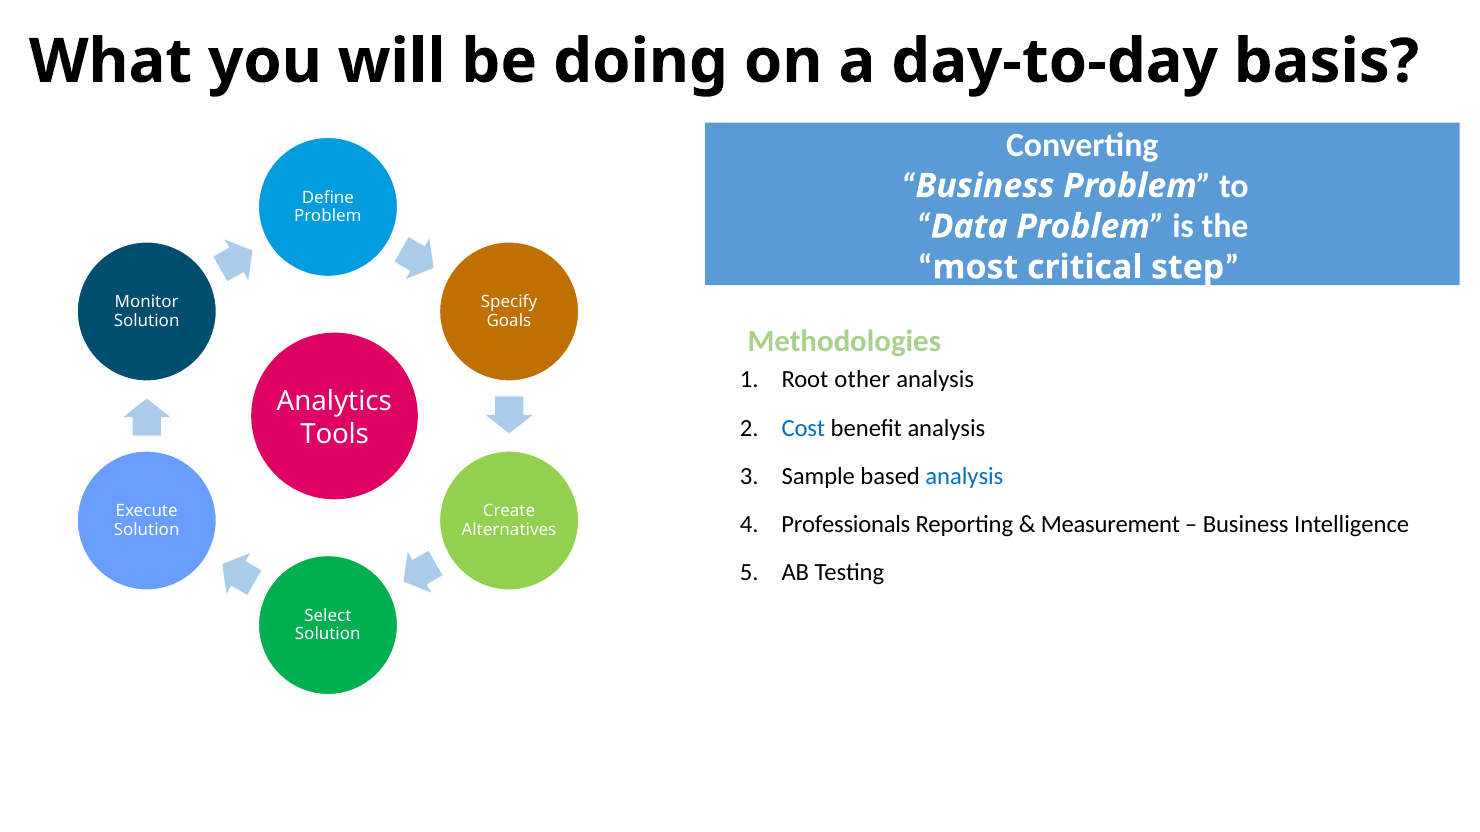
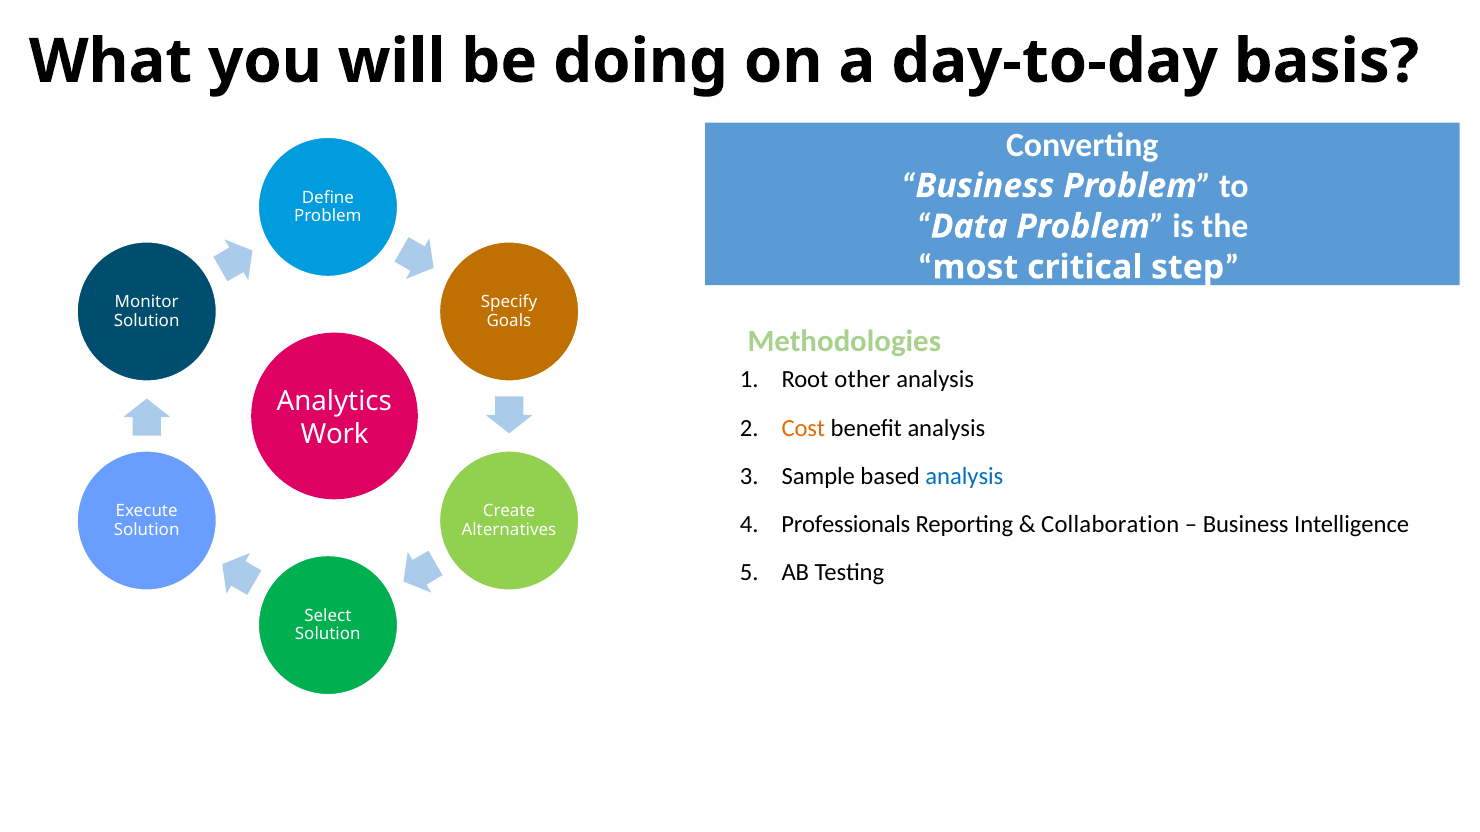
Cost colour: blue -> orange (803, 428)
Tools: Tools -> Work (335, 435)
Measurement: Measurement -> Collaboration (1110, 524)
